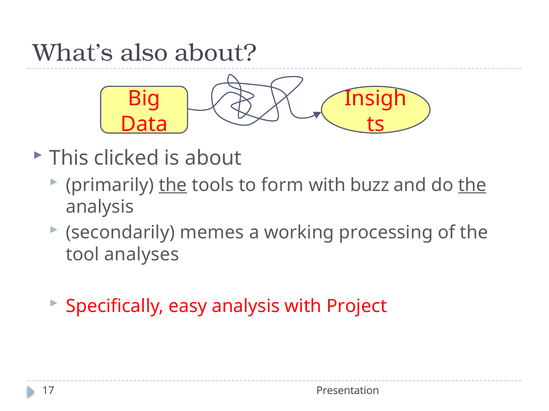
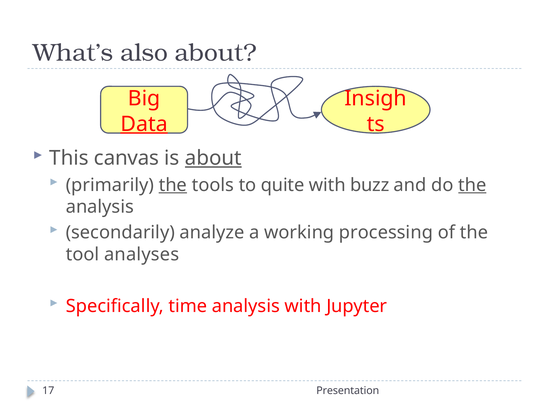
Data underline: none -> present (144, 124)
clicked: clicked -> canvas (127, 158)
about underline: none -> present (213, 158)
form: form -> quite (283, 185)
memes: memes -> analyze (212, 233)
easy: easy -> time (188, 307)
Project: Project -> Jupyter (357, 307)
